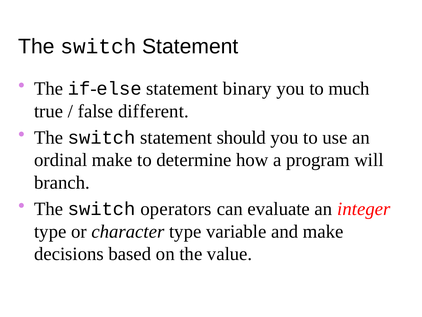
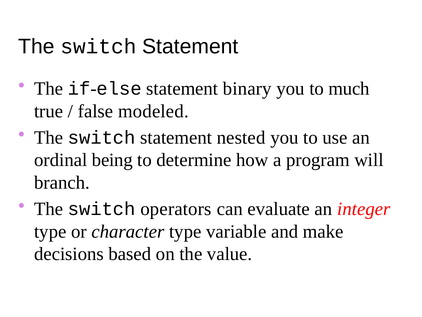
different: different -> modeled (153, 111)
should: should -> nested (241, 137)
ordinal make: make -> being (112, 160)
